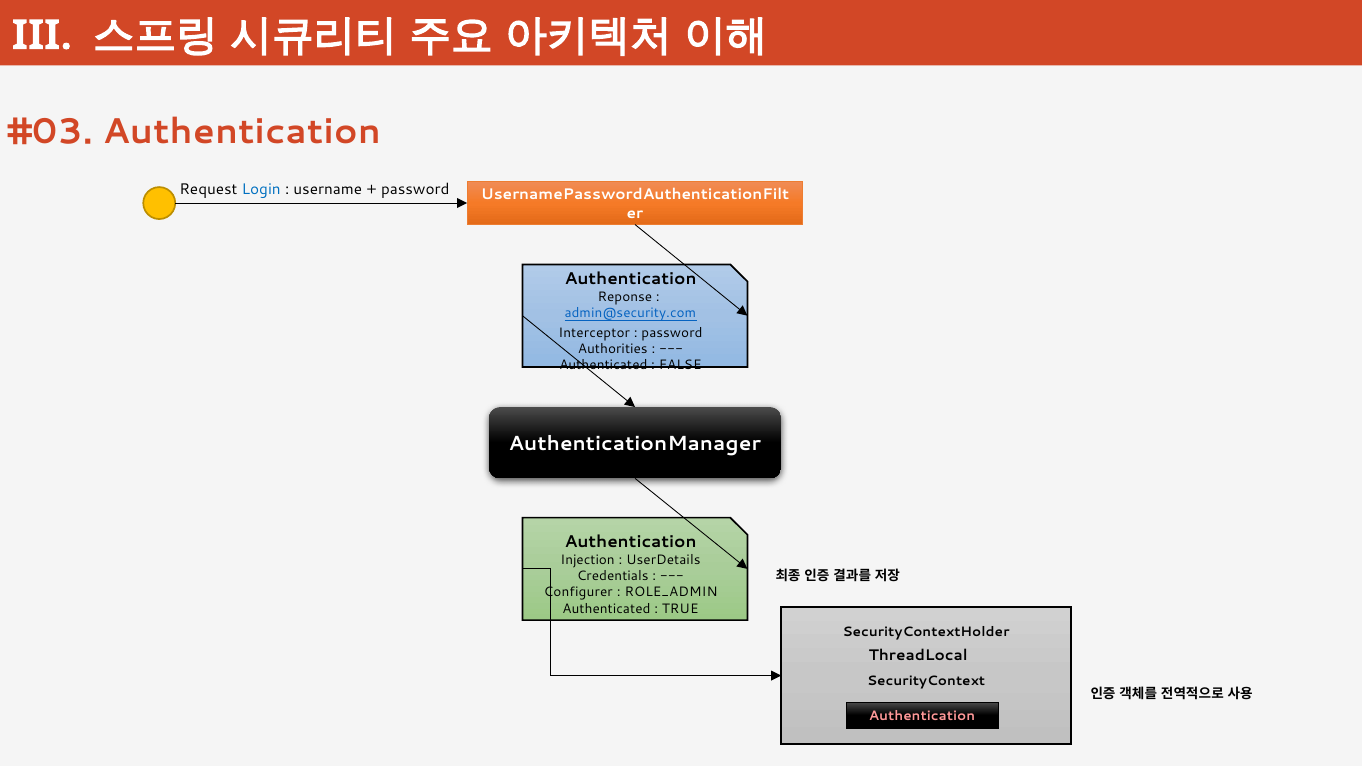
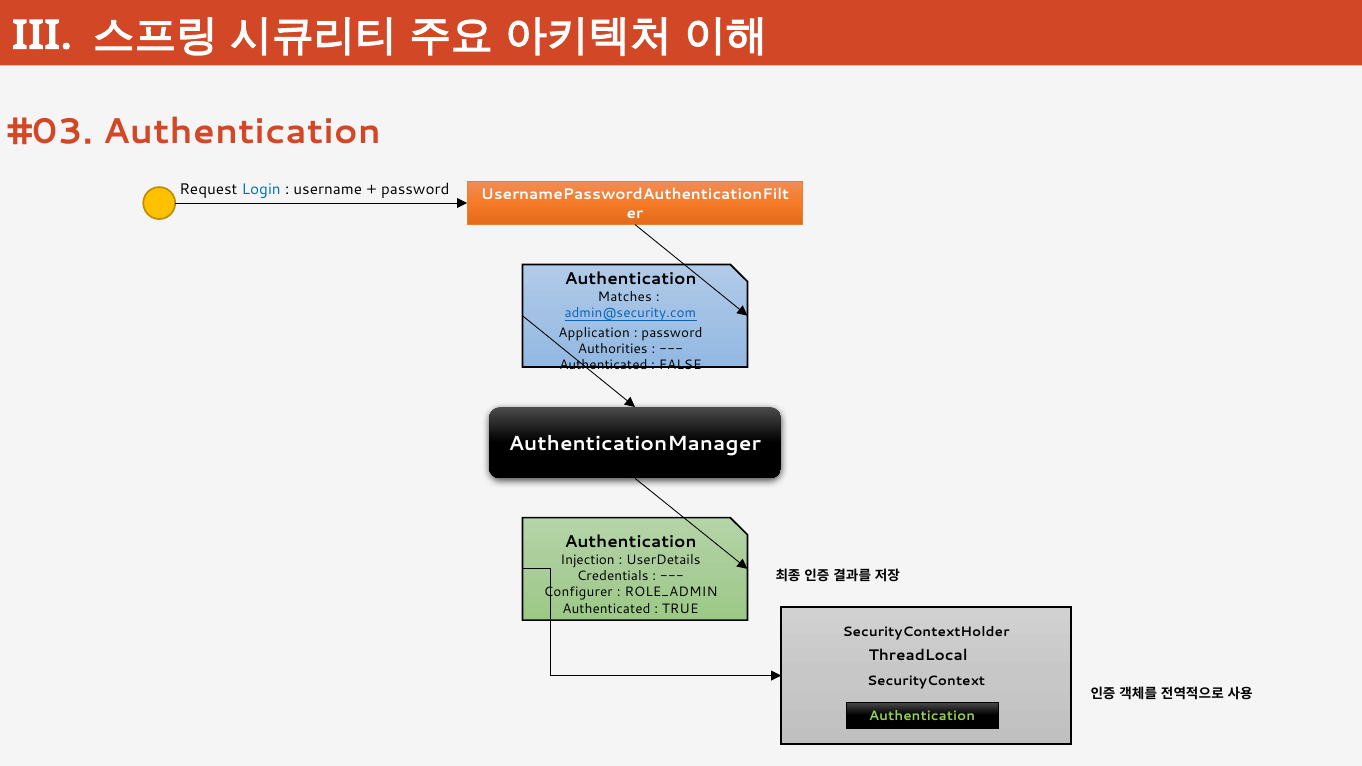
Reponse: Reponse -> Matches (625, 297)
Interceptor: Interceptor -> Application (594, 333)
Authentication colour: pink -> light green (922, 716)
